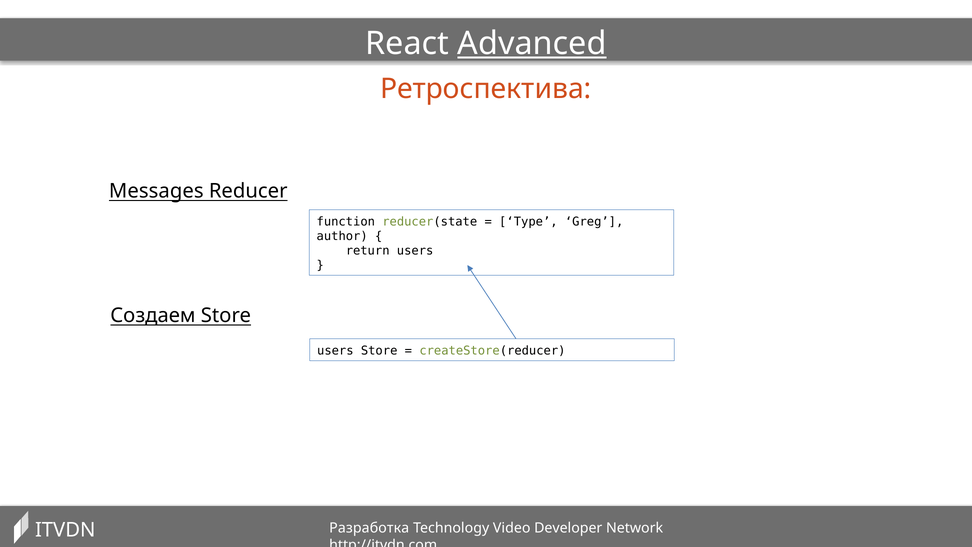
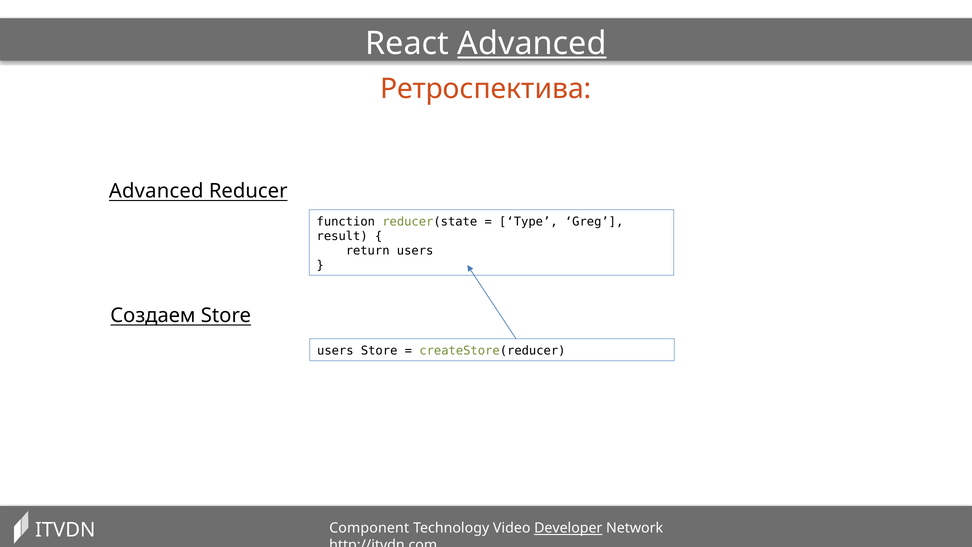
Messages: Messages -> Advanced (156, 191)
author: author -> result (342, 236)
Разработка: Разработка -> Component (369, 528)
Developer underline: none -> present (568, 528)
